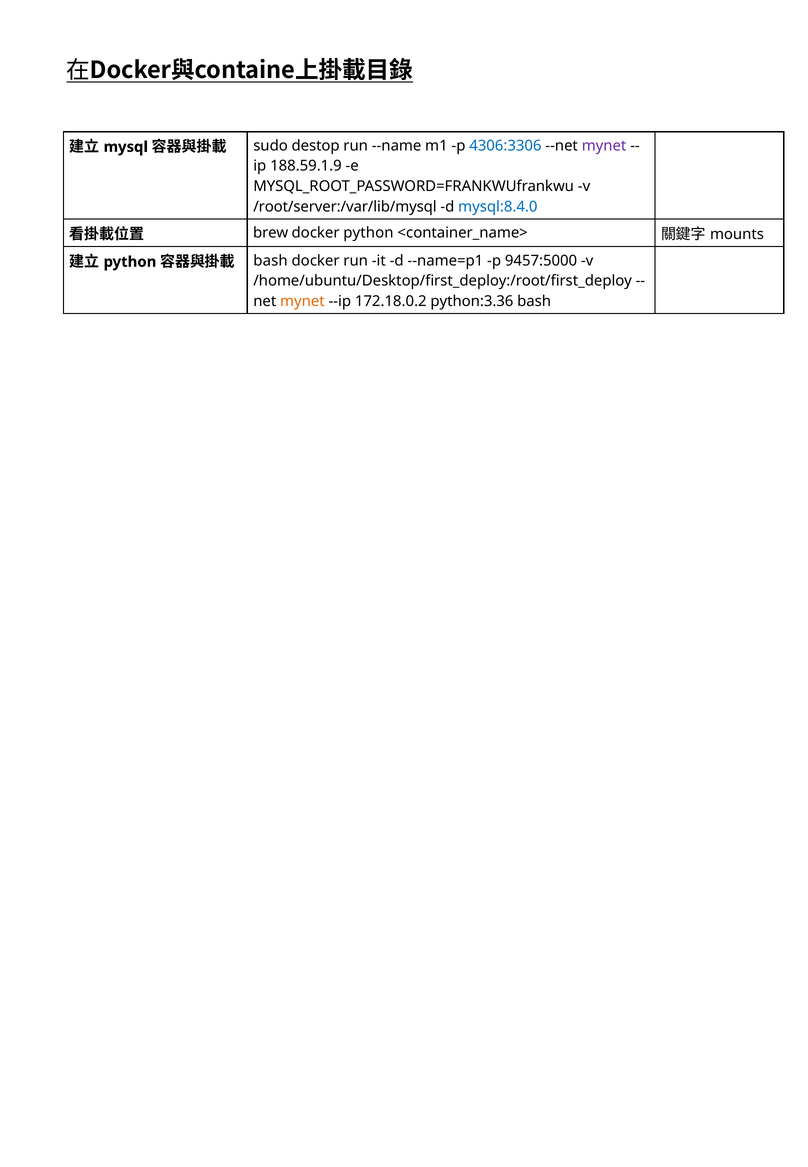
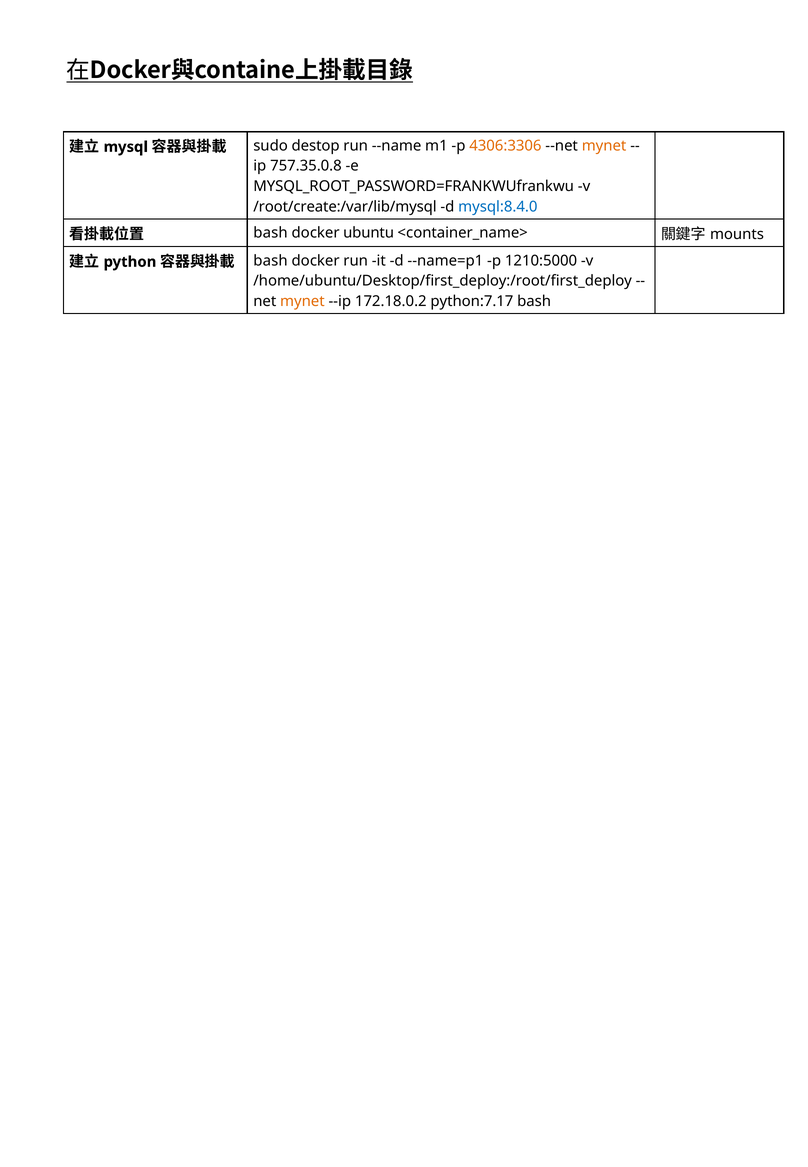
4306:3306 colour: blue -> orange (505, 146)
mynet colour: purple -> orange (604, 146)
188.59.1.9: 188.59.1.9 -> 757.35.0.8 (306, 166)
/root/server:/var/lib/mysql: /root/server:/var/lib/mysql -> /root/create:/var/lib/mysql (345, 207)
brew: brew -> bash (271, 233)
docker python: python -> ubuntu (369, 233)
9457:5000: 9457:5000 -> 1210:5000 (541, 261)
python:3.36: python:3.36 -> python:7.17 (472, 301)
